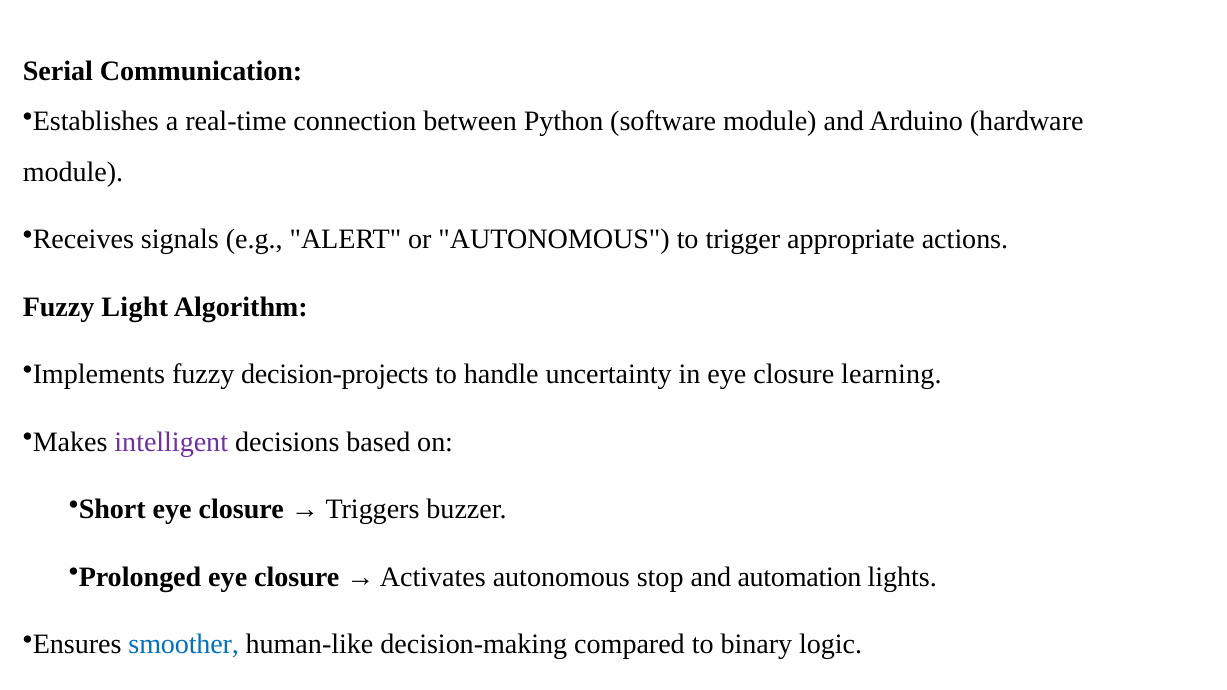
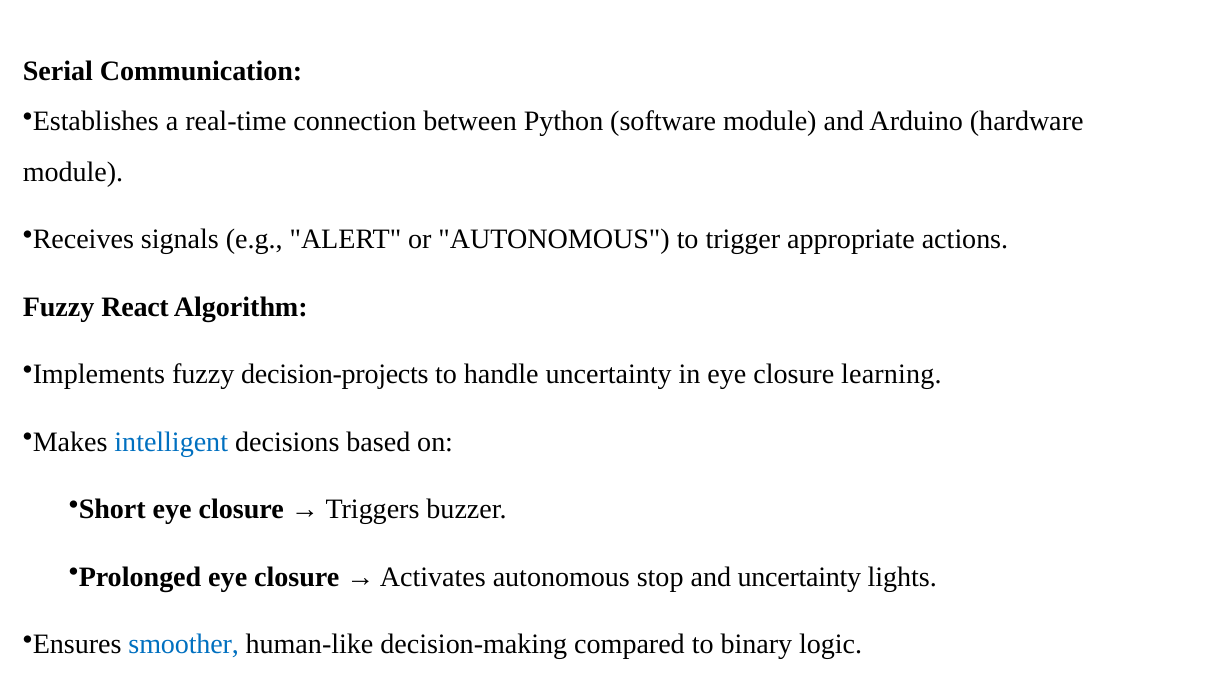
Light: Light -> React (135, 307)
intelligent colour: purple -> blue (171, 442)
and automation: automation -> uncertainty (799, 577)
